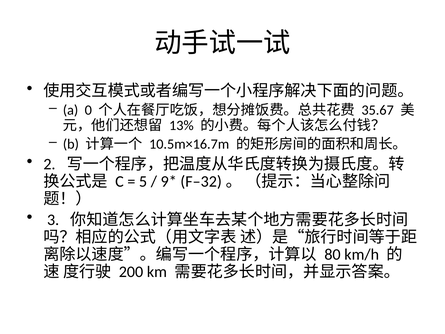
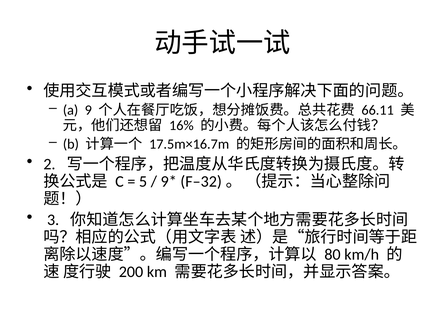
0: 0 -> 9 (88, 110)
35.67: 35.67 -> 66.11 (378, 110)
13%: 13% -> 16% (181, 125)
10.5m×16.7m: 10.5m×16.7m -> 17.5m×16.7m (189, 144)
